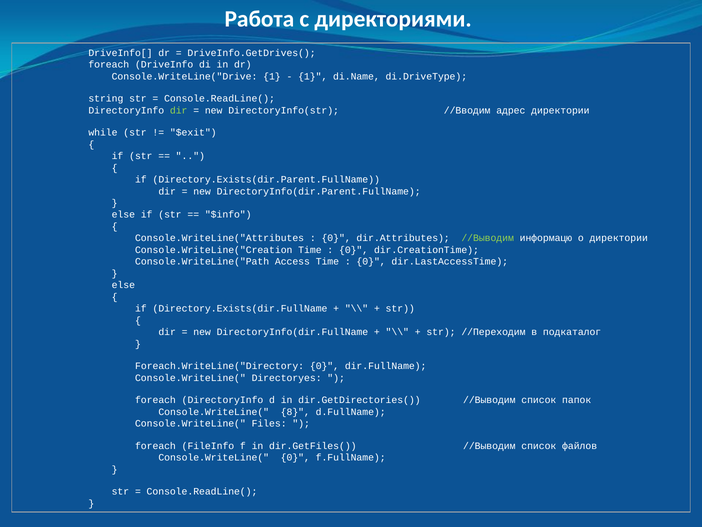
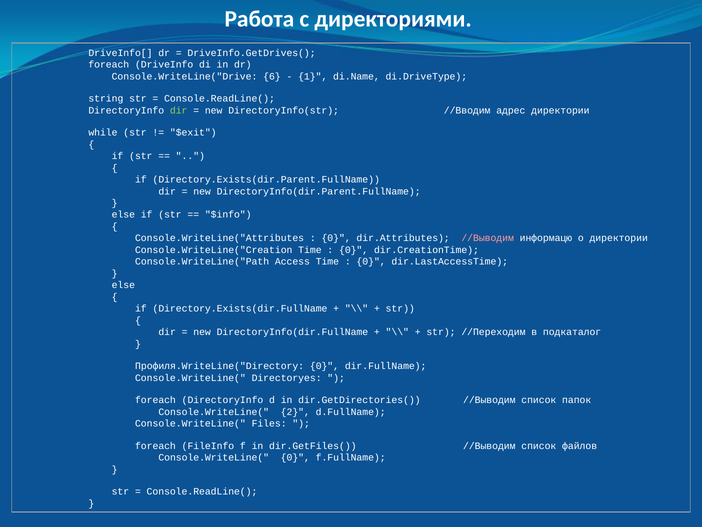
Console.WriteLine("Drive 1: 1 -> 6 (272, 76)
//Выводим colour: light green -> pink (488, 238)
Foreach.WriteLine("Directory: Foreach.WriteLine("Directory -> Профиля.WriteLine("Directory (220, 366)
8: 8 -> 2 (295, 411)
